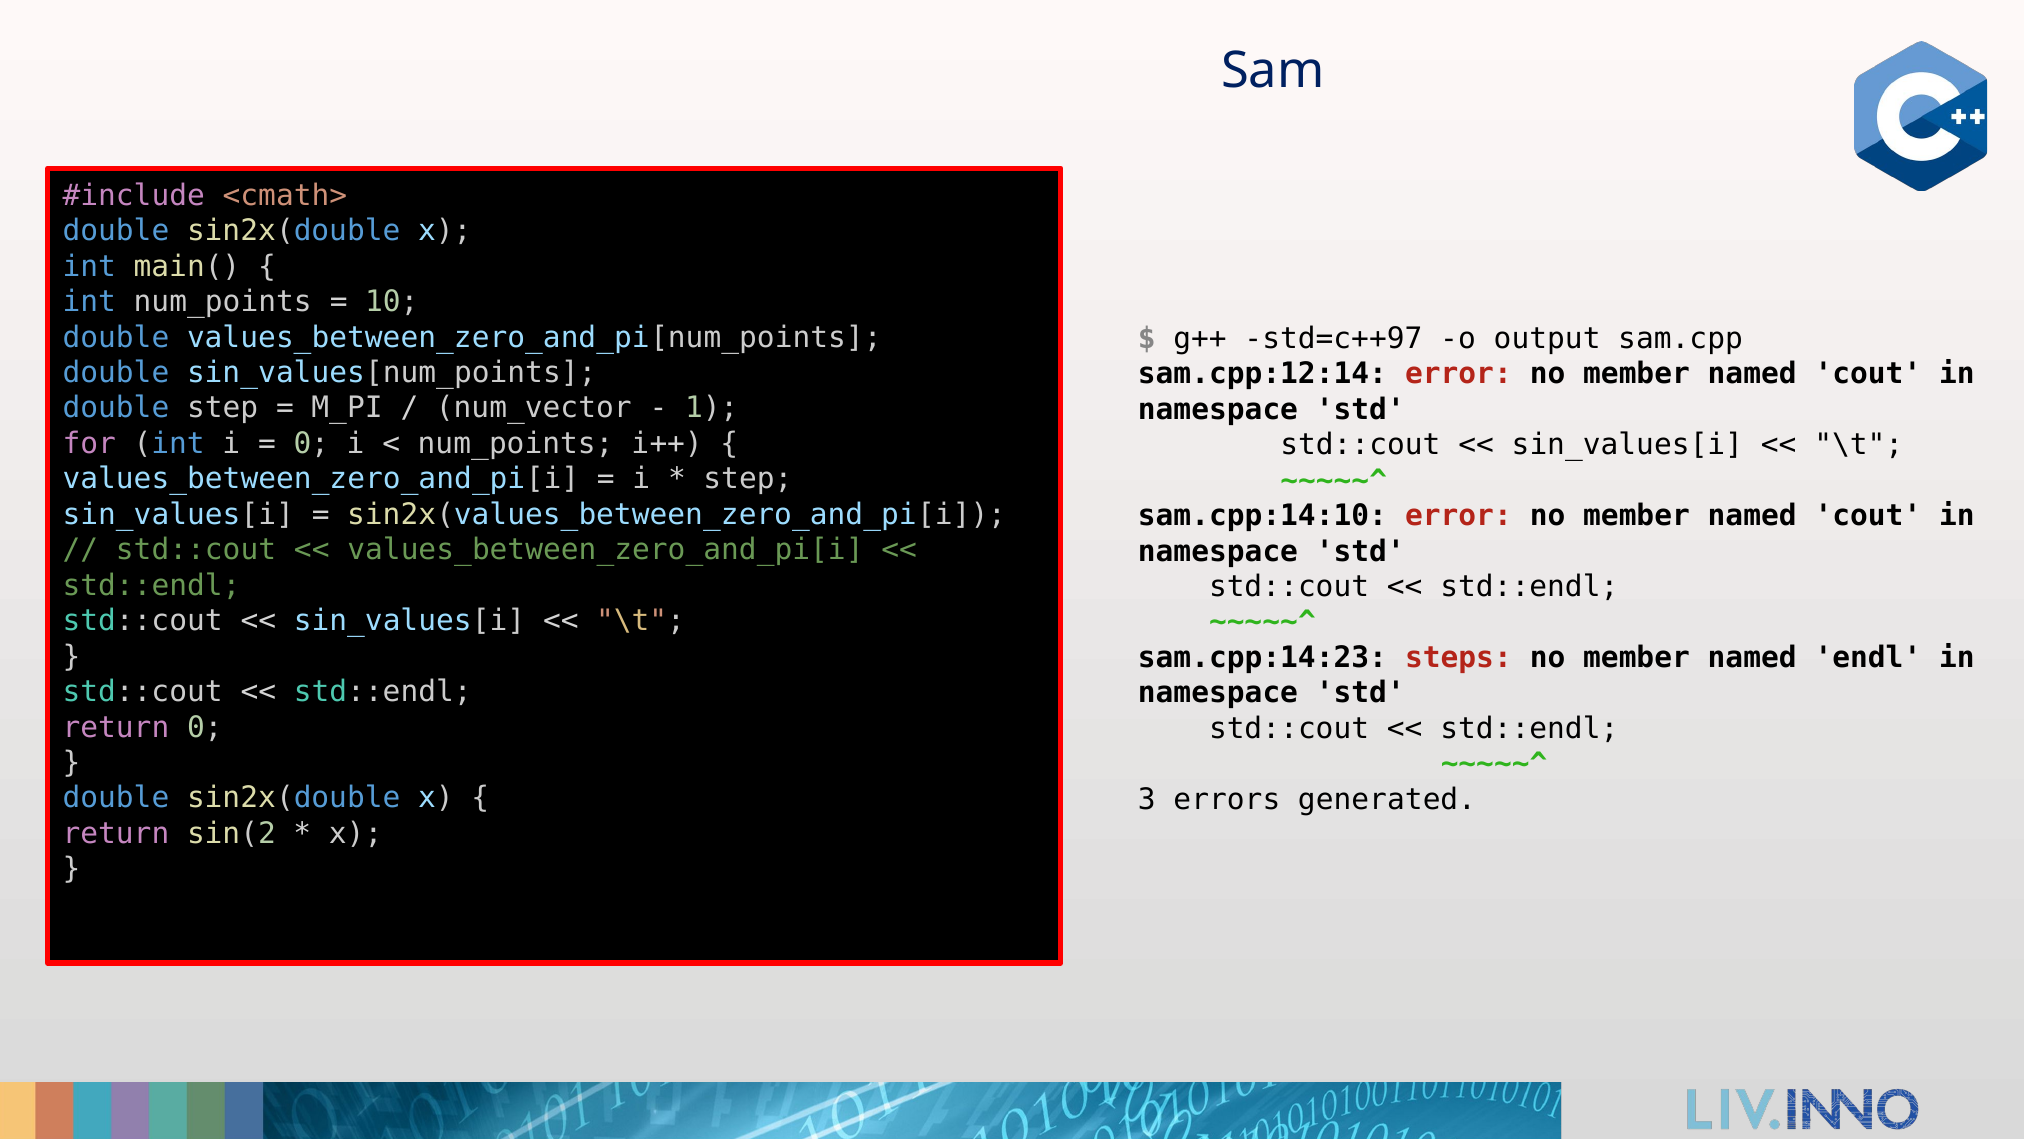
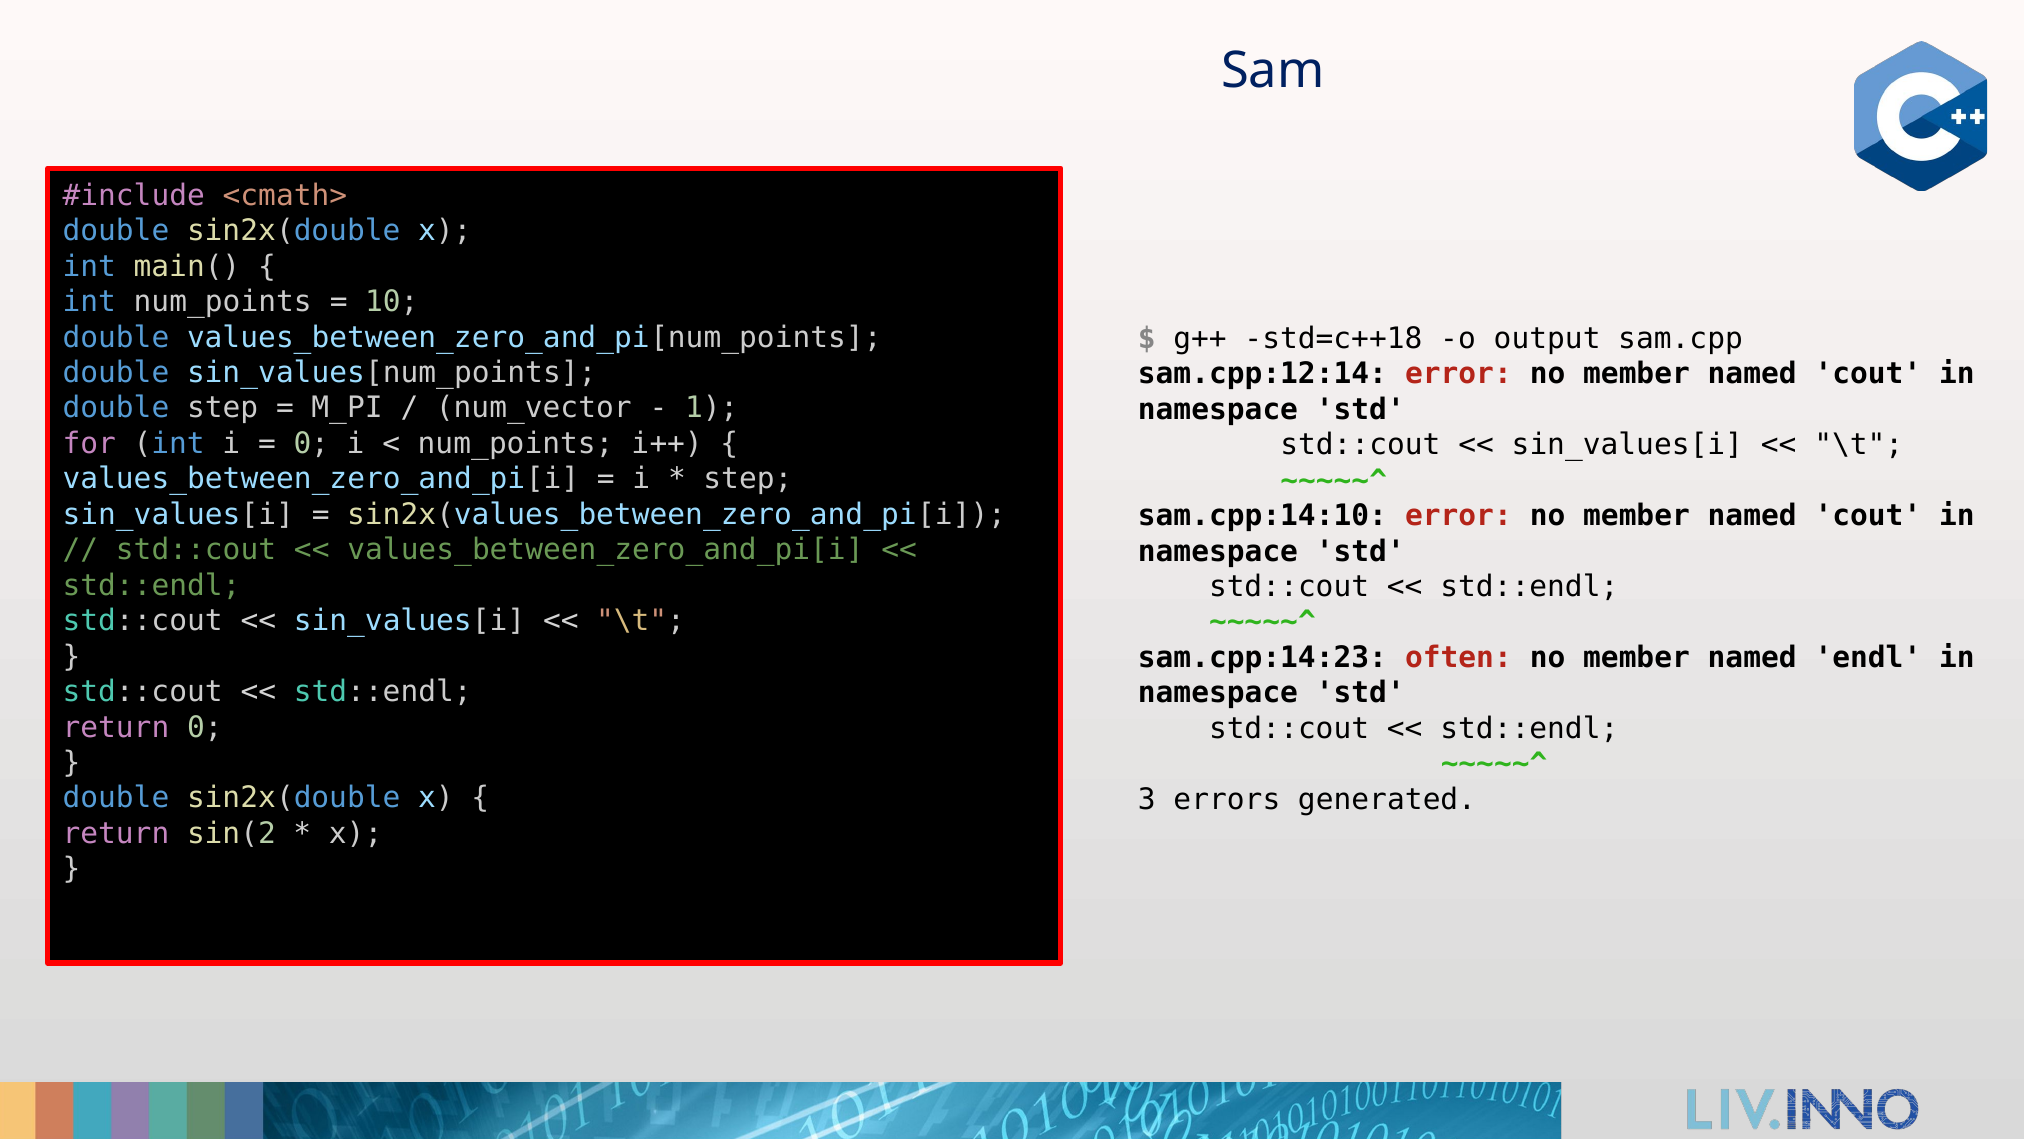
std=c++97: std=c++97 -> std=c++18 (1333, 338)
steps: steps -> often (1458, 657)
